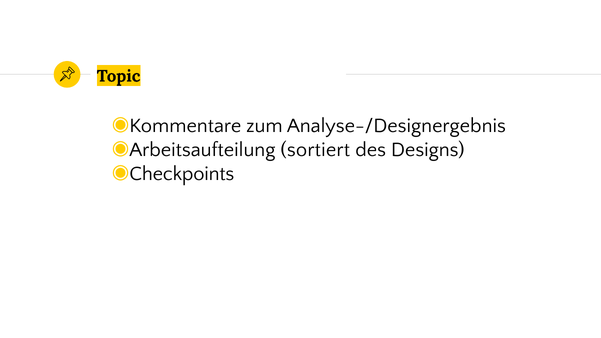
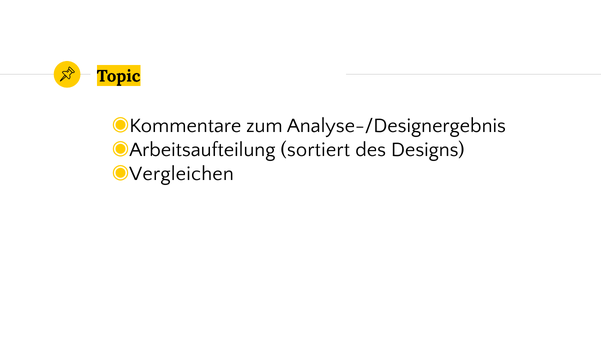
Checkpoints: Checkpoints -> Vergleichen (182, 174)
